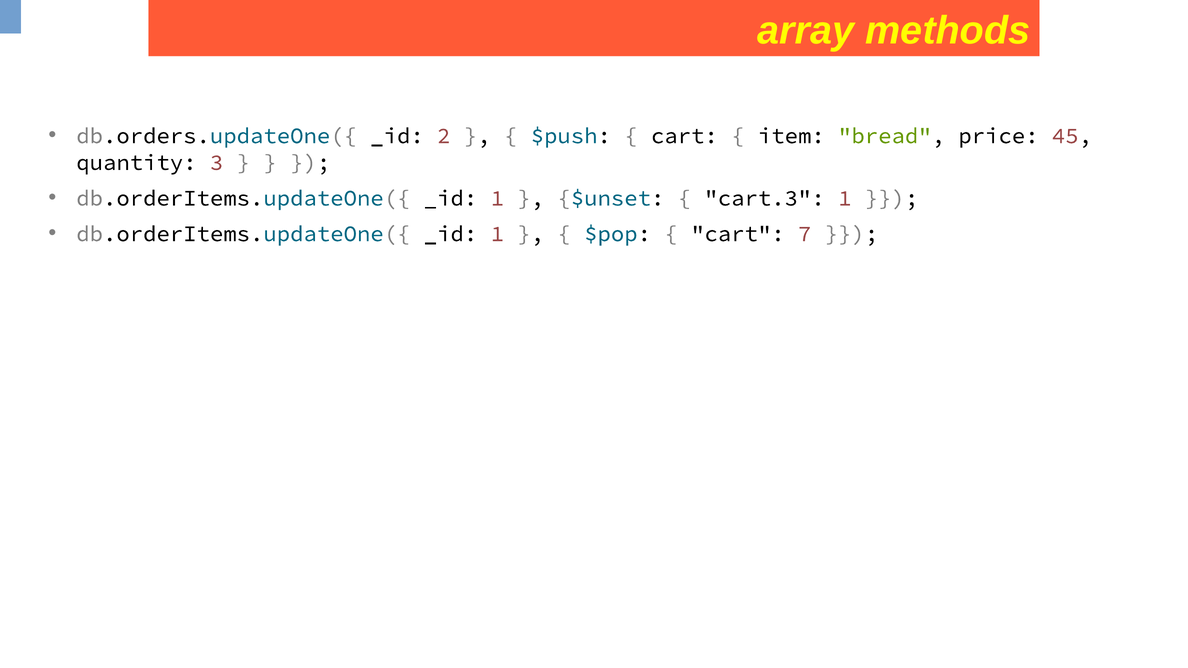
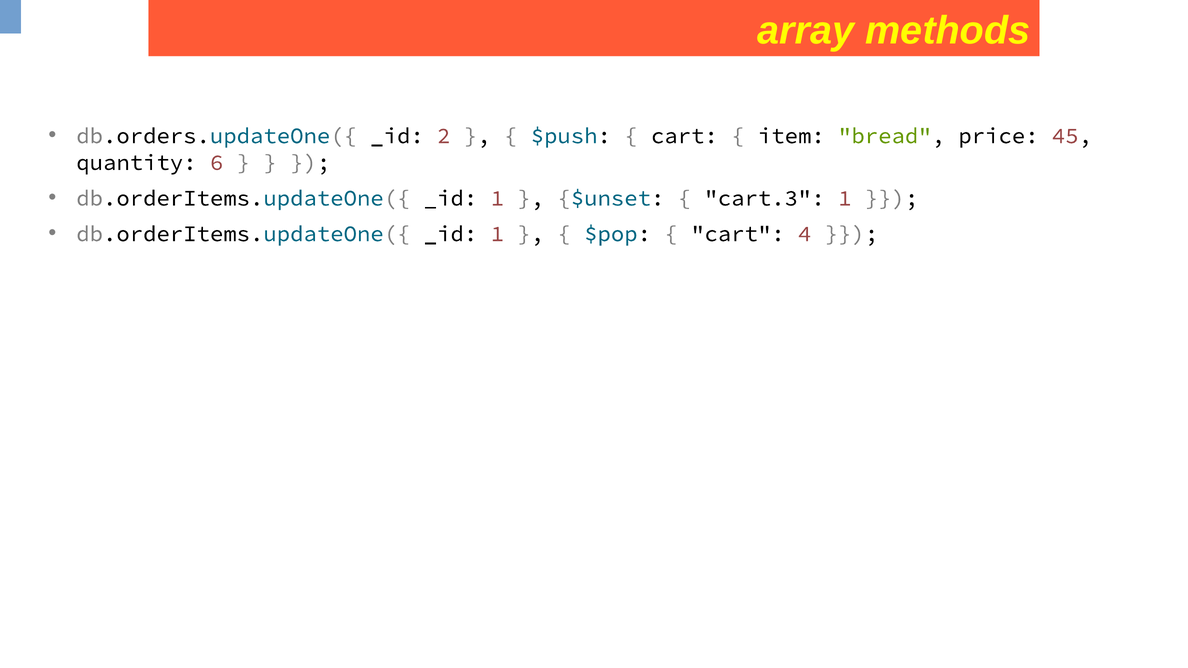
3: 3 -> 6 (217, 163)
7: 7 -> 4 (805, 234)
